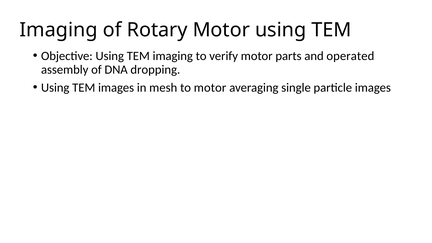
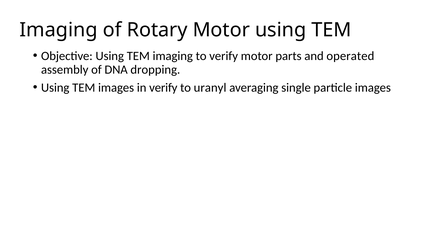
in mesh: mesh -> verify (163, 88)
to motor: motor -> uranyl (210, 88)
